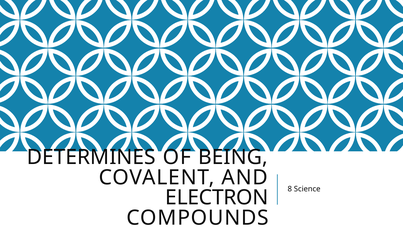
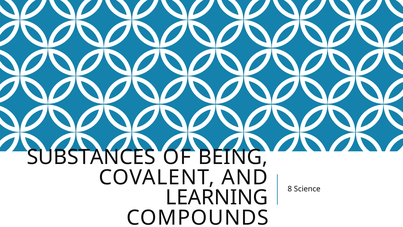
DETERMINES: DETERMINES -> SUBSTANCES (91, 157)
ELECTRON: ELECTRON -> LEARNING (217, 197)
